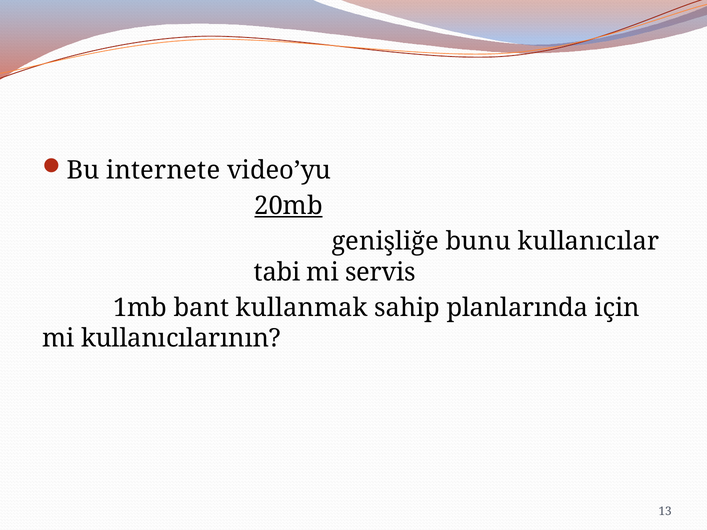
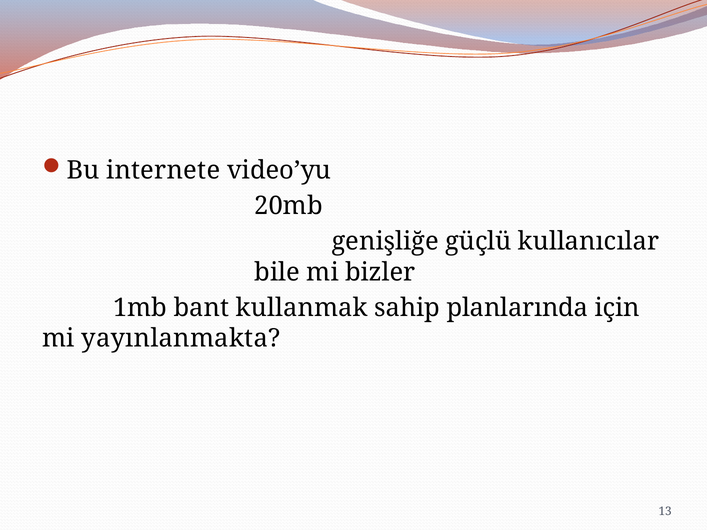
20mb underline: present -> none (289, 206)
bunu: bunu -> güçlü (478, 242)
tabi: tabi -> bile (277, 272)
servis: servis -> bizler (380, 272)
kullanıcılarının: kullanıcılarının -> yayınlanmakta (181, 339)
